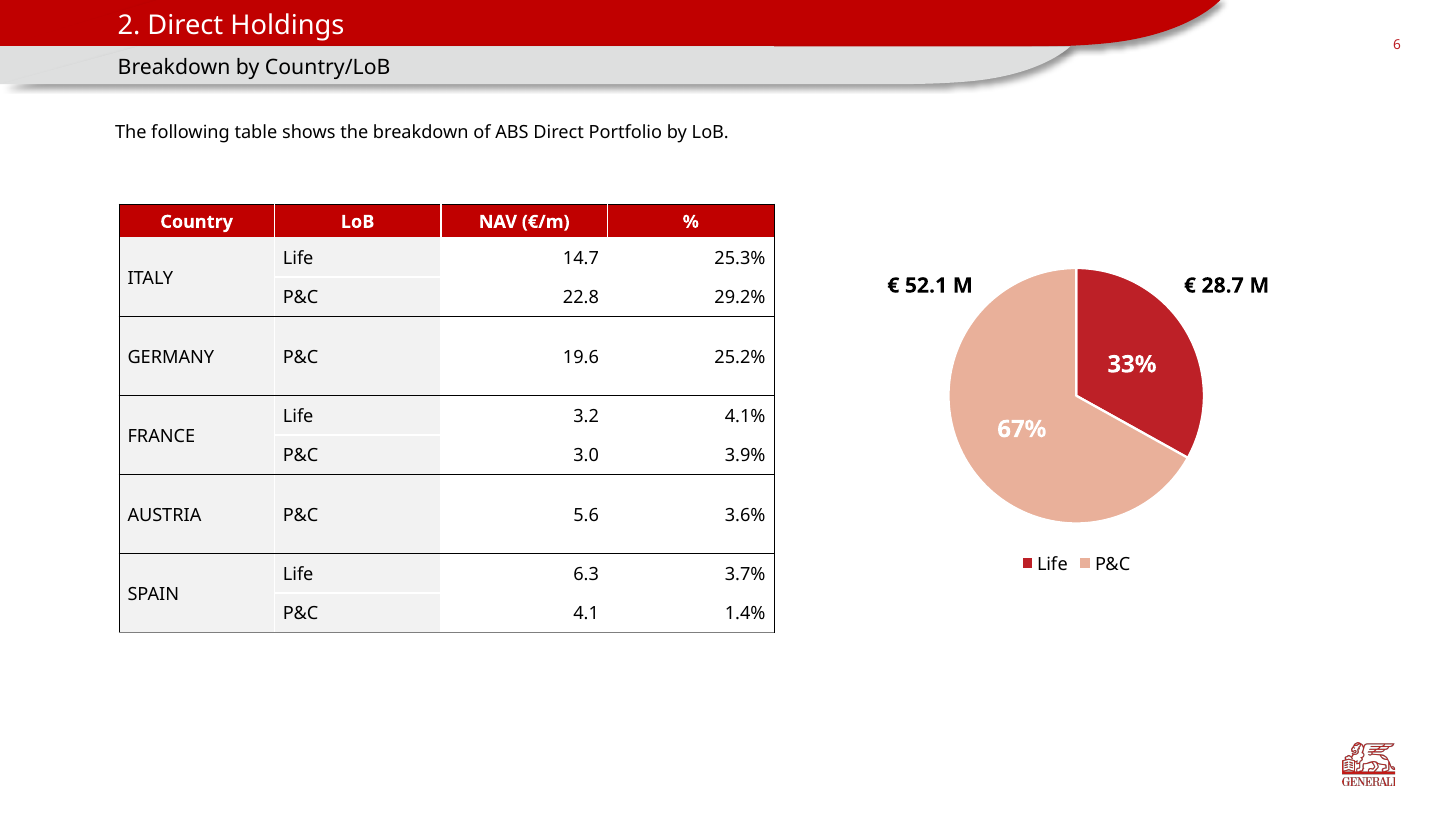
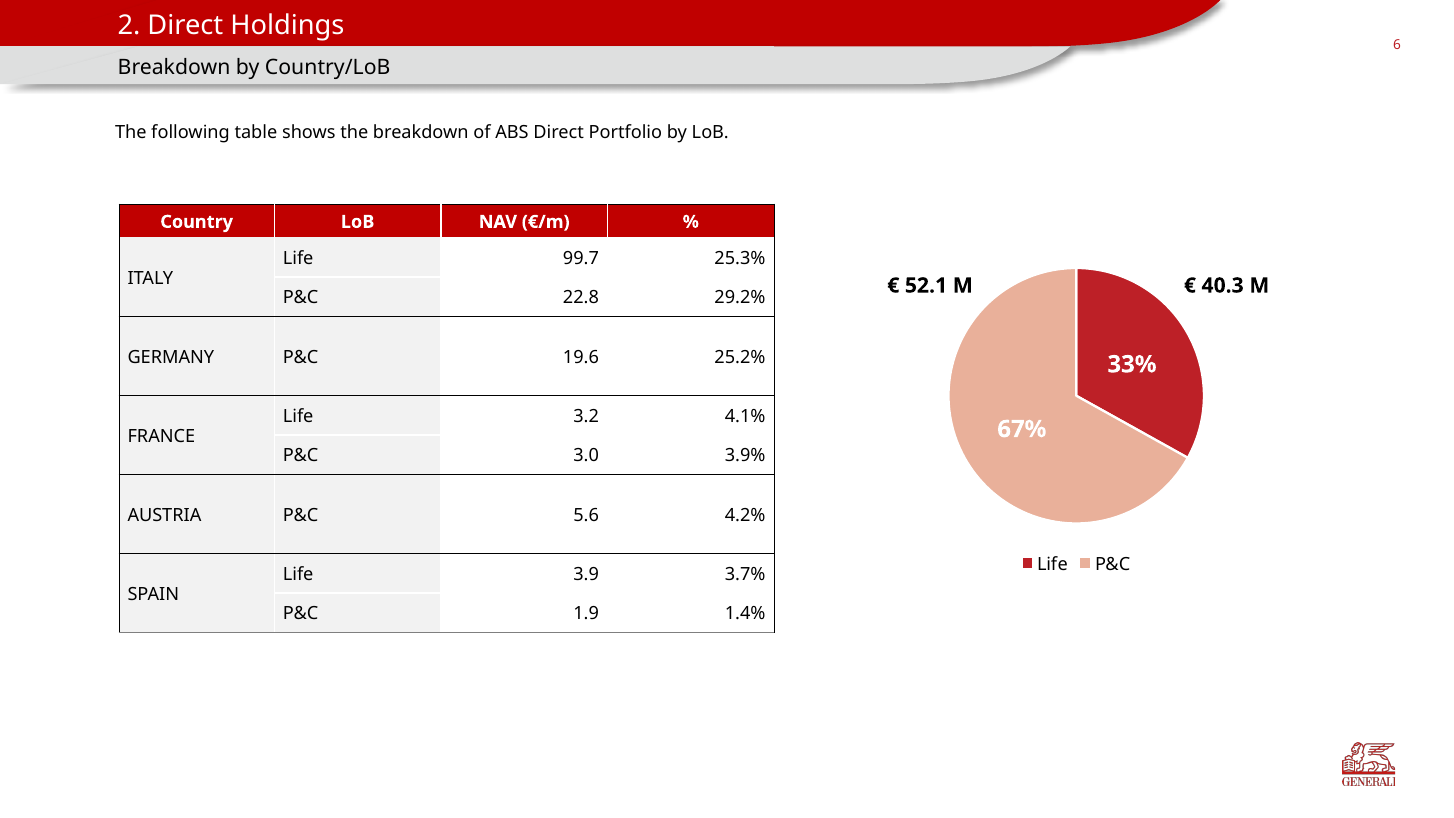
14.7: 14.7 -> 99.7 (581, 258)
28.7: 28.7 -> 40.3 (1223, 286)
3.6%: 3.6% -> 4.2% (745, 515)
6.3: 6.3 -> 3.9 (586, 574)
4.1: 4.1 -> 1.9 (586, 614)
